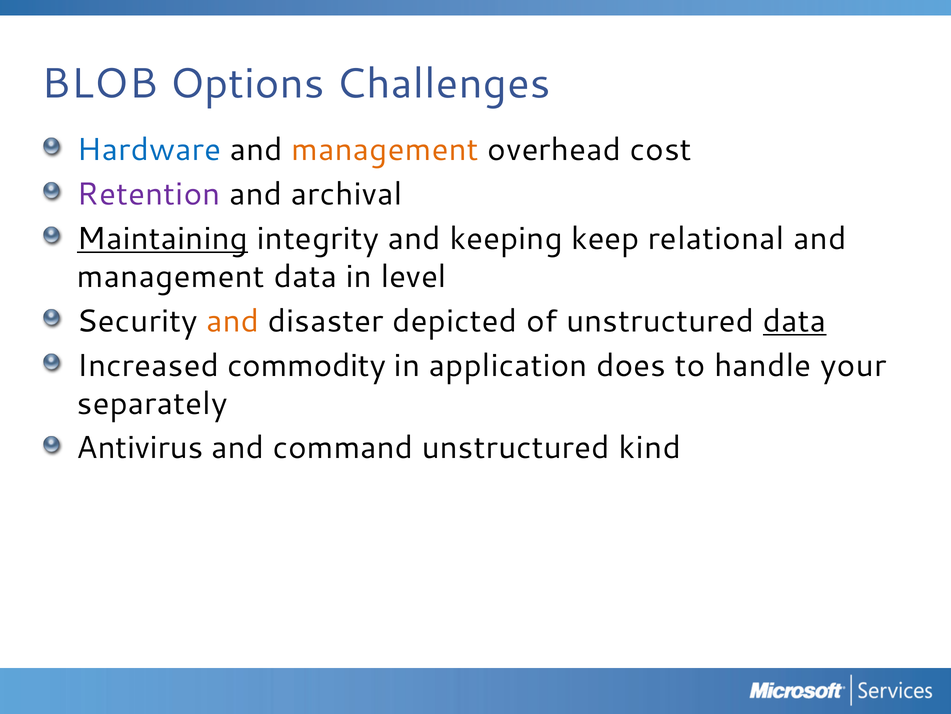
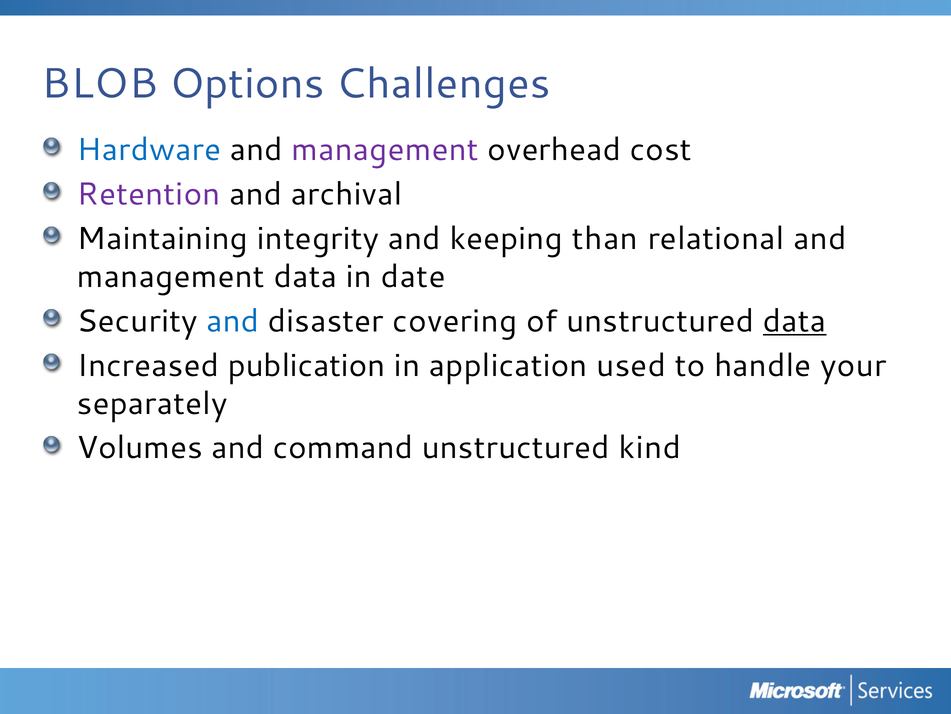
management colour: orange -> purple (385, 150)
Maintaining underline: present -> none (162, 238)
keep: keep -> than (605, 238)
level: level -> date (413, 276)
and colour: orange -> blue (233, 321)
depicted: depicted -> covering (455, 321)
commodity: commodity -> publication (307, 365)
does: does -> used (631, 365)
Antivirus: Antivirus -> Volumes (140, 448)
